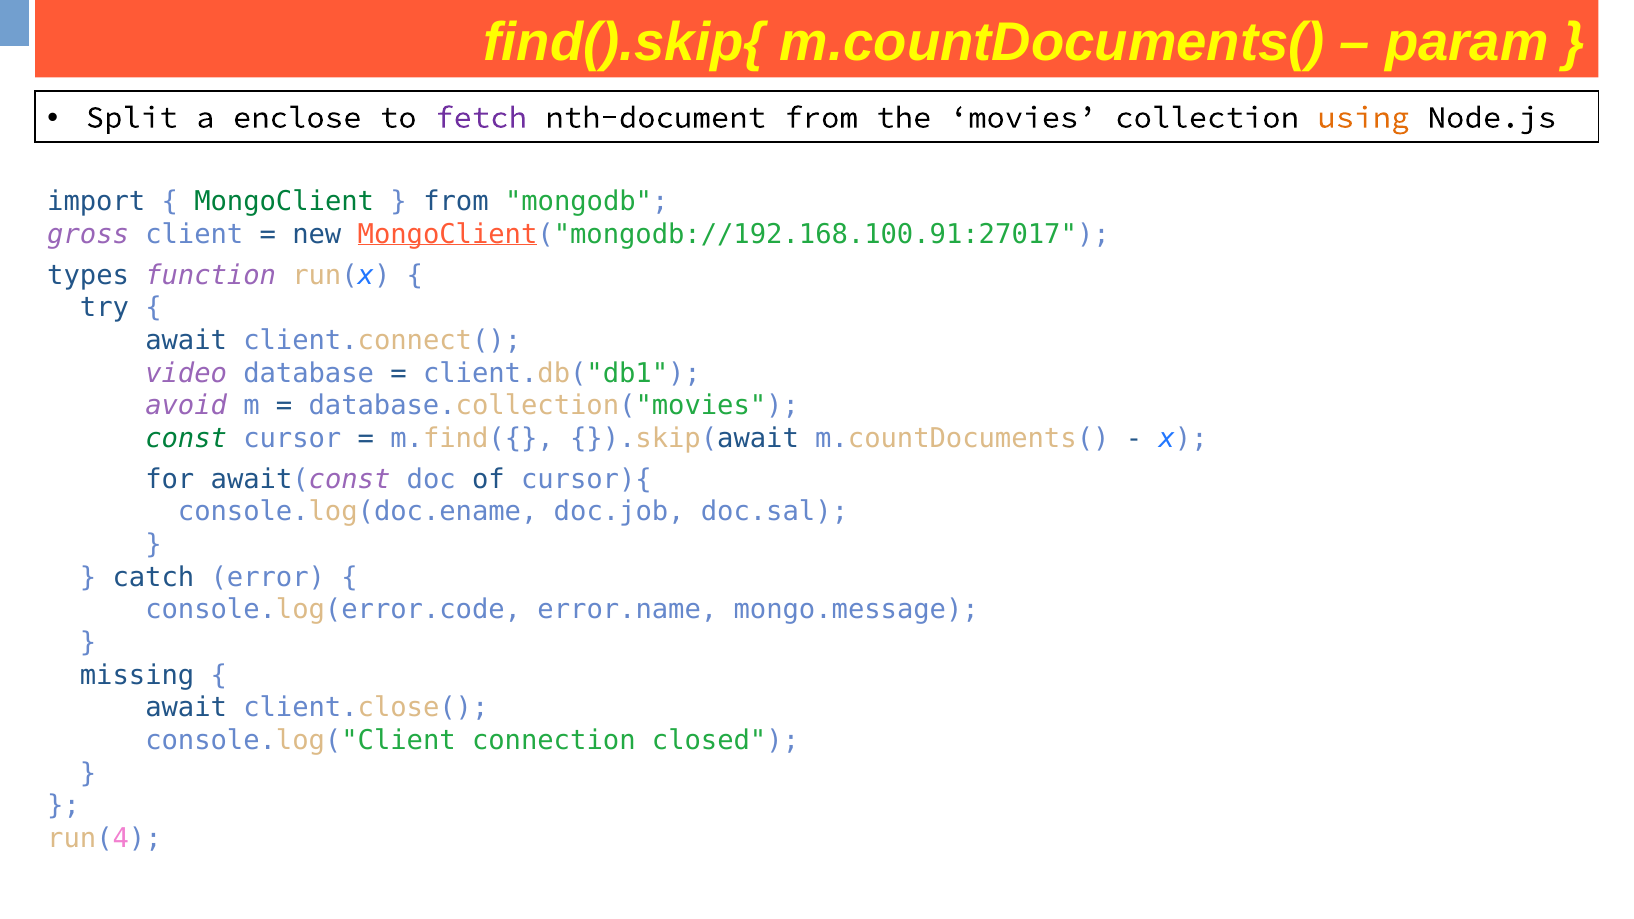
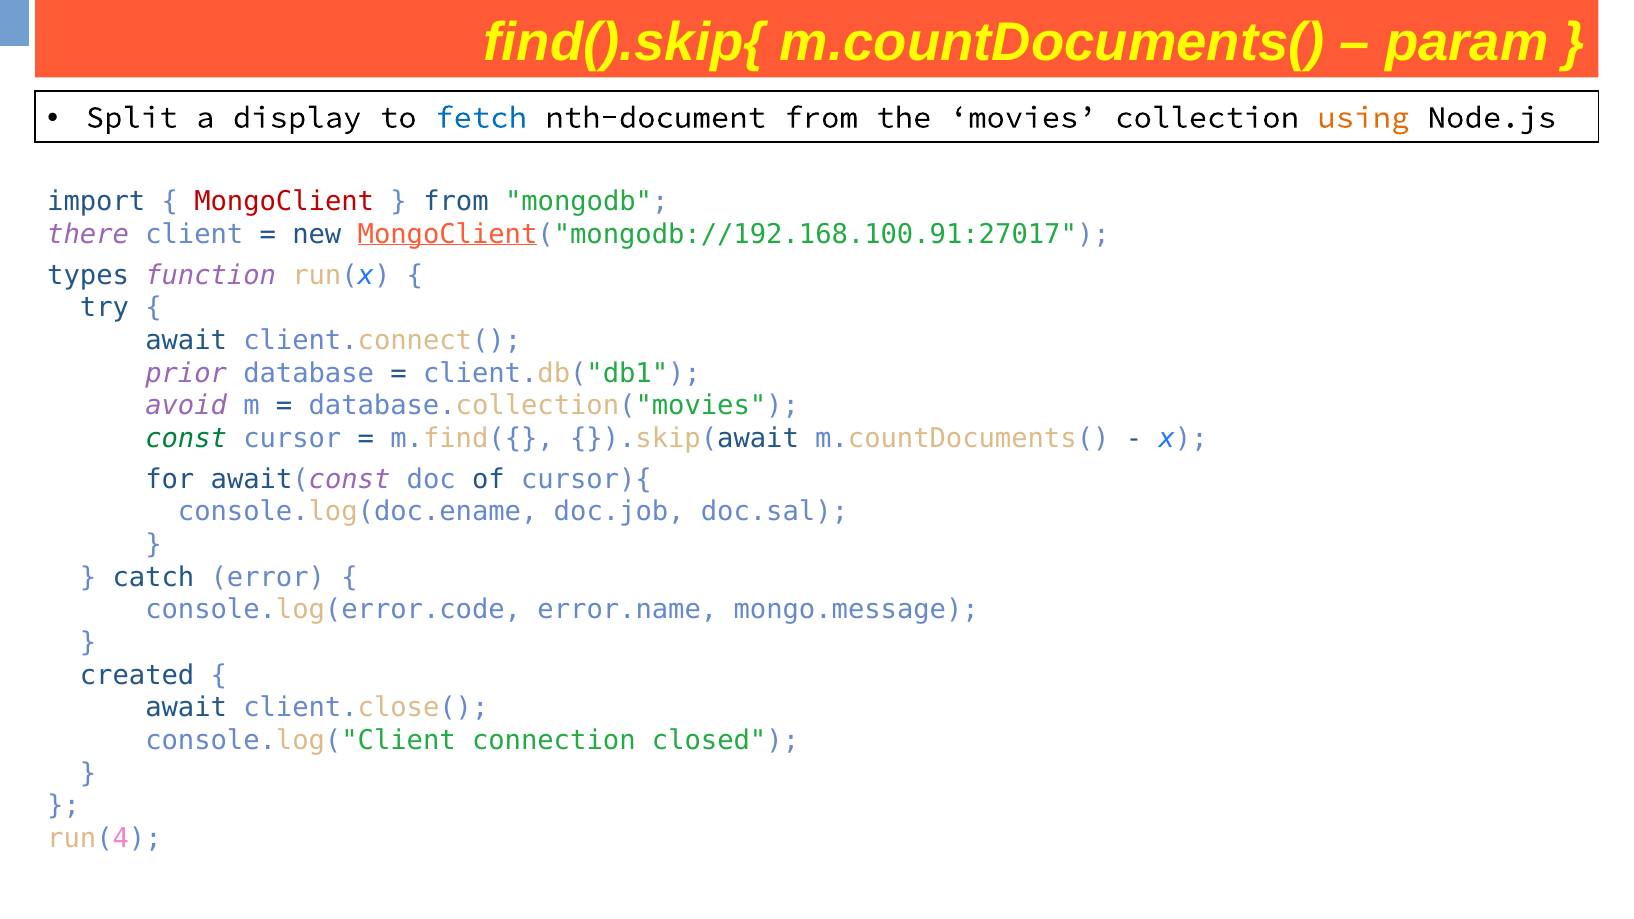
enclose: enclose -> display (297, 117)
fetch colour: purple -> blue (481, 117)
MongoClient colour: green -> red (284, 202)
gross: gross -> there (88, 234)
video: video -> prior (186, 373)
missing: missing -> created (137, 675)
